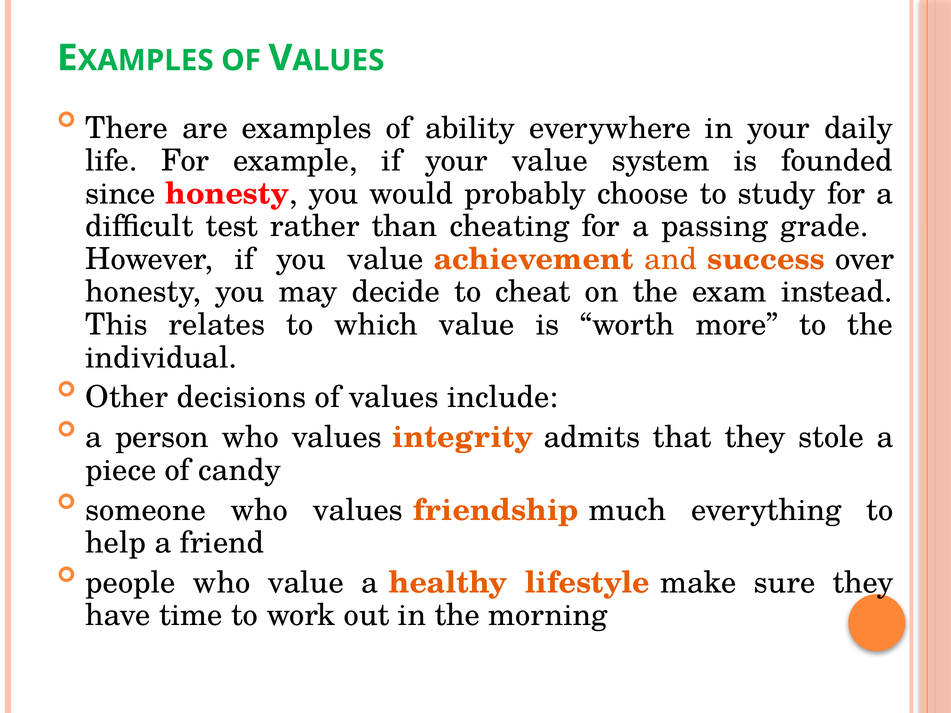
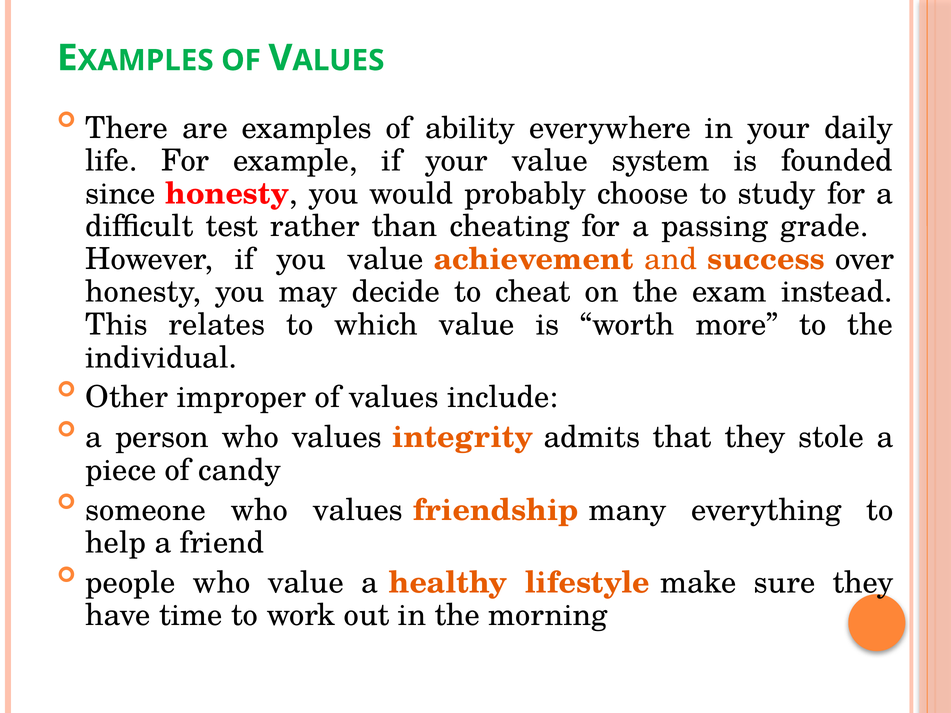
decisions: decisions -> improper (241, 398)
much: much -> many (628, 510)
